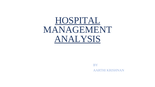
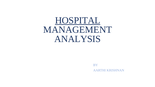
ANALYSIS underline: present -> none (78, 39)
